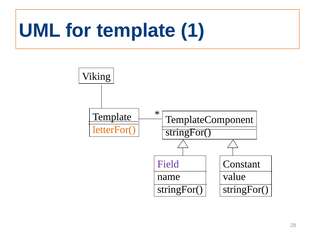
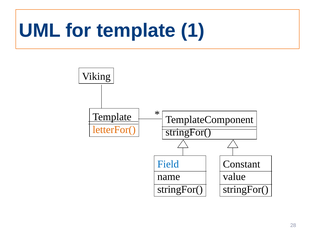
Field colour: purple -> blue (168, 164)
